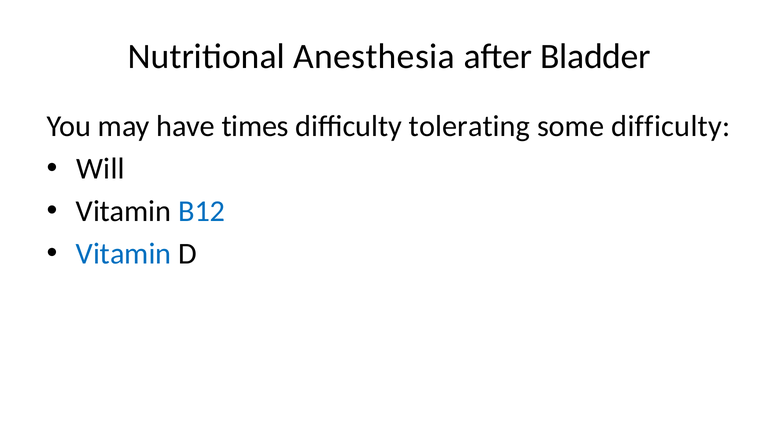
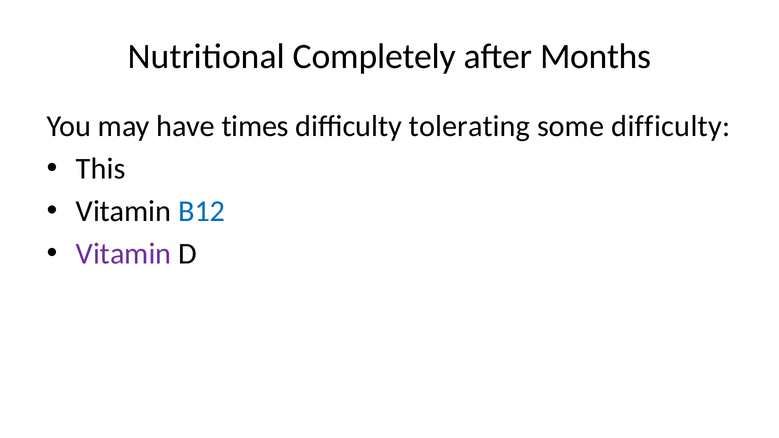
Anesthesia: Anesthesia -> Completely (374, 57)
Bladder: Bladder -> Months (596, 57)
Will: Will -> This (101, 169)
Vitamin colour: blue -> purple (124, 254)
